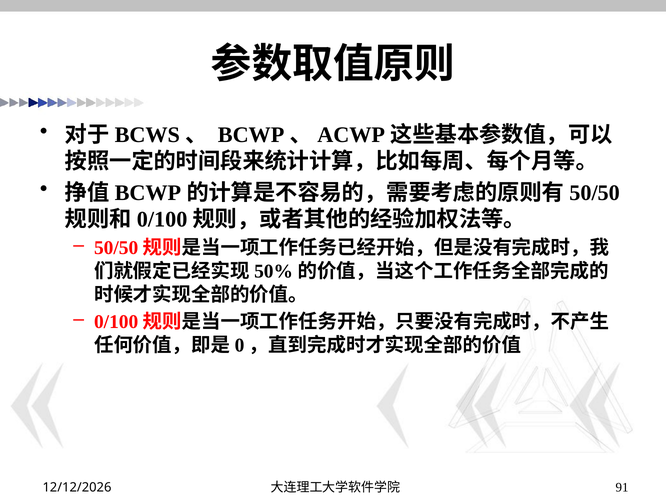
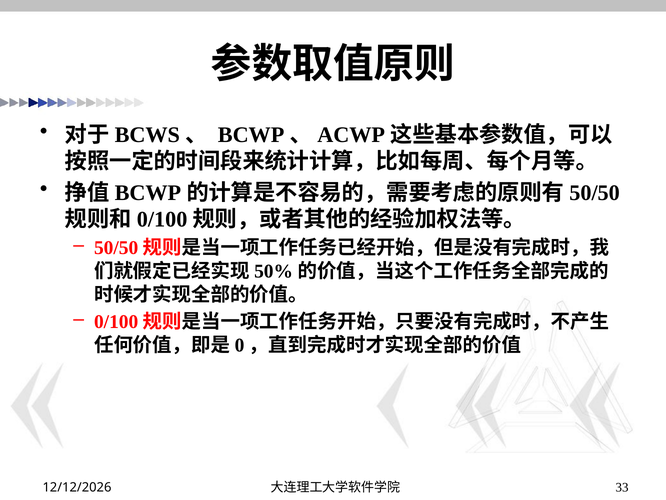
91: 91 -> 33 (622, 487)
